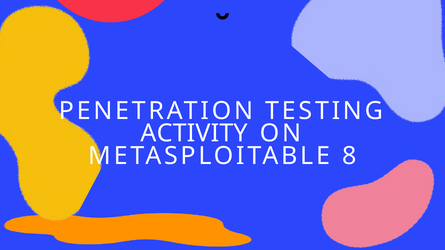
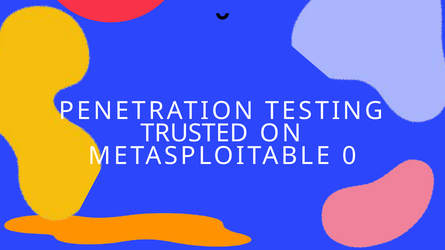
ACTIVITY: ACTIVITY -> TRUSTED (194, 133)
8: 8 -> 0 (349, 156)
